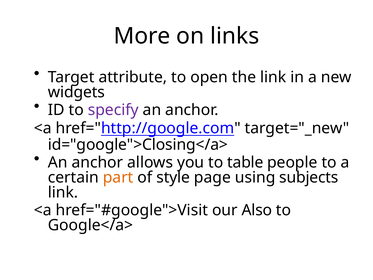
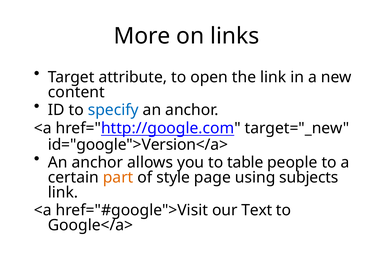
widgets: widgets -> content (76, 92)
specify colour: purple -> blue (113, 110)
id="google">Closing</a>: id="google">Closing</a> -> id="google">Version</a> (138, 145)
Also: Also -> Text (257, 210)
